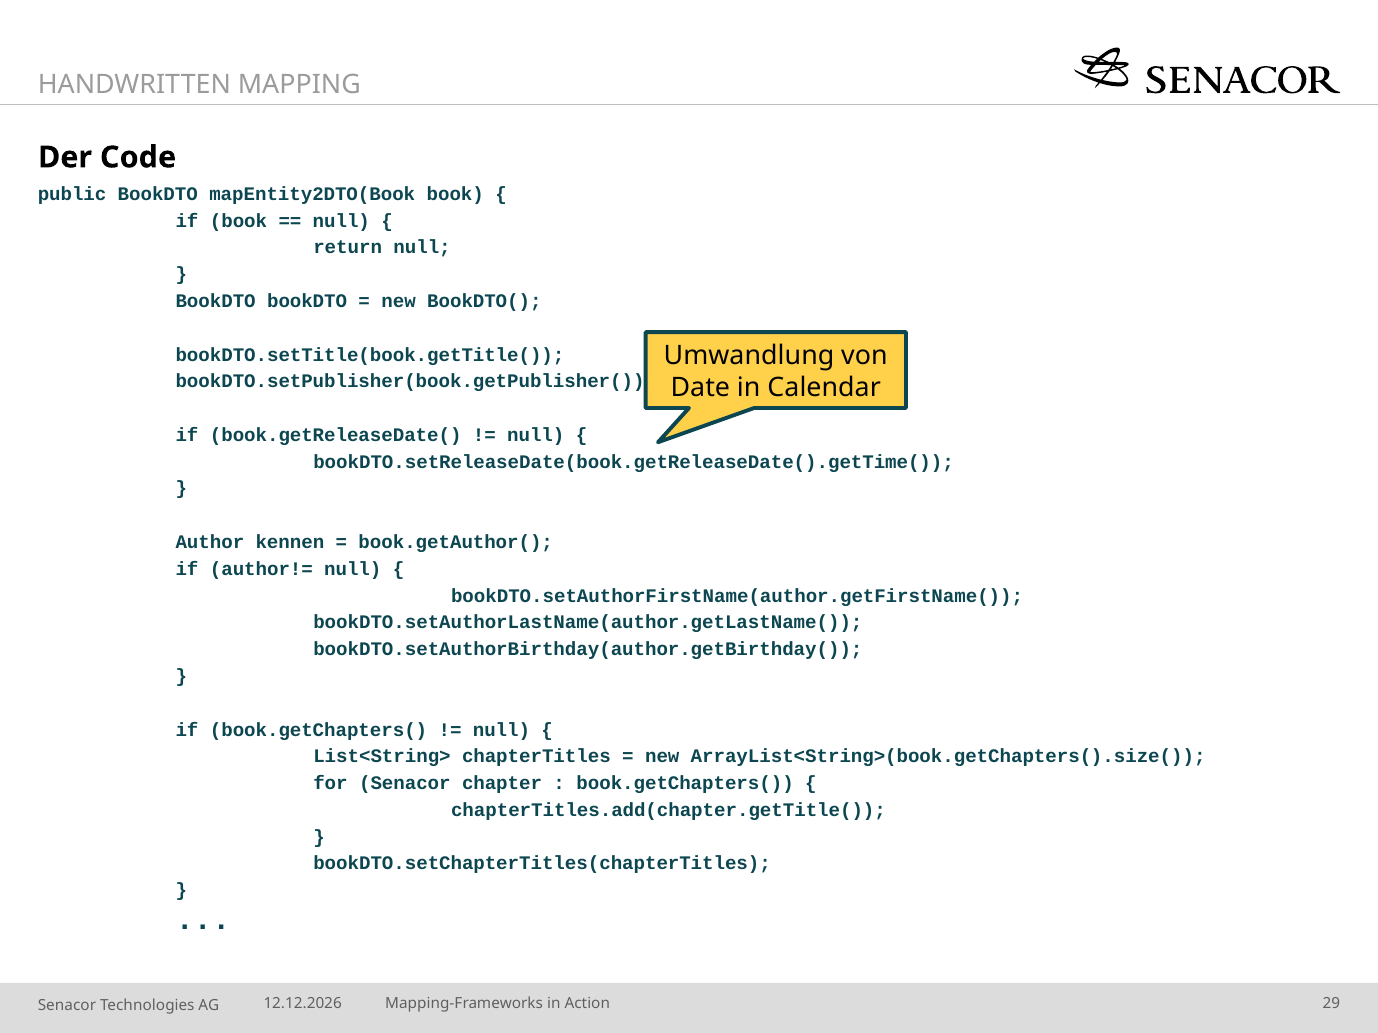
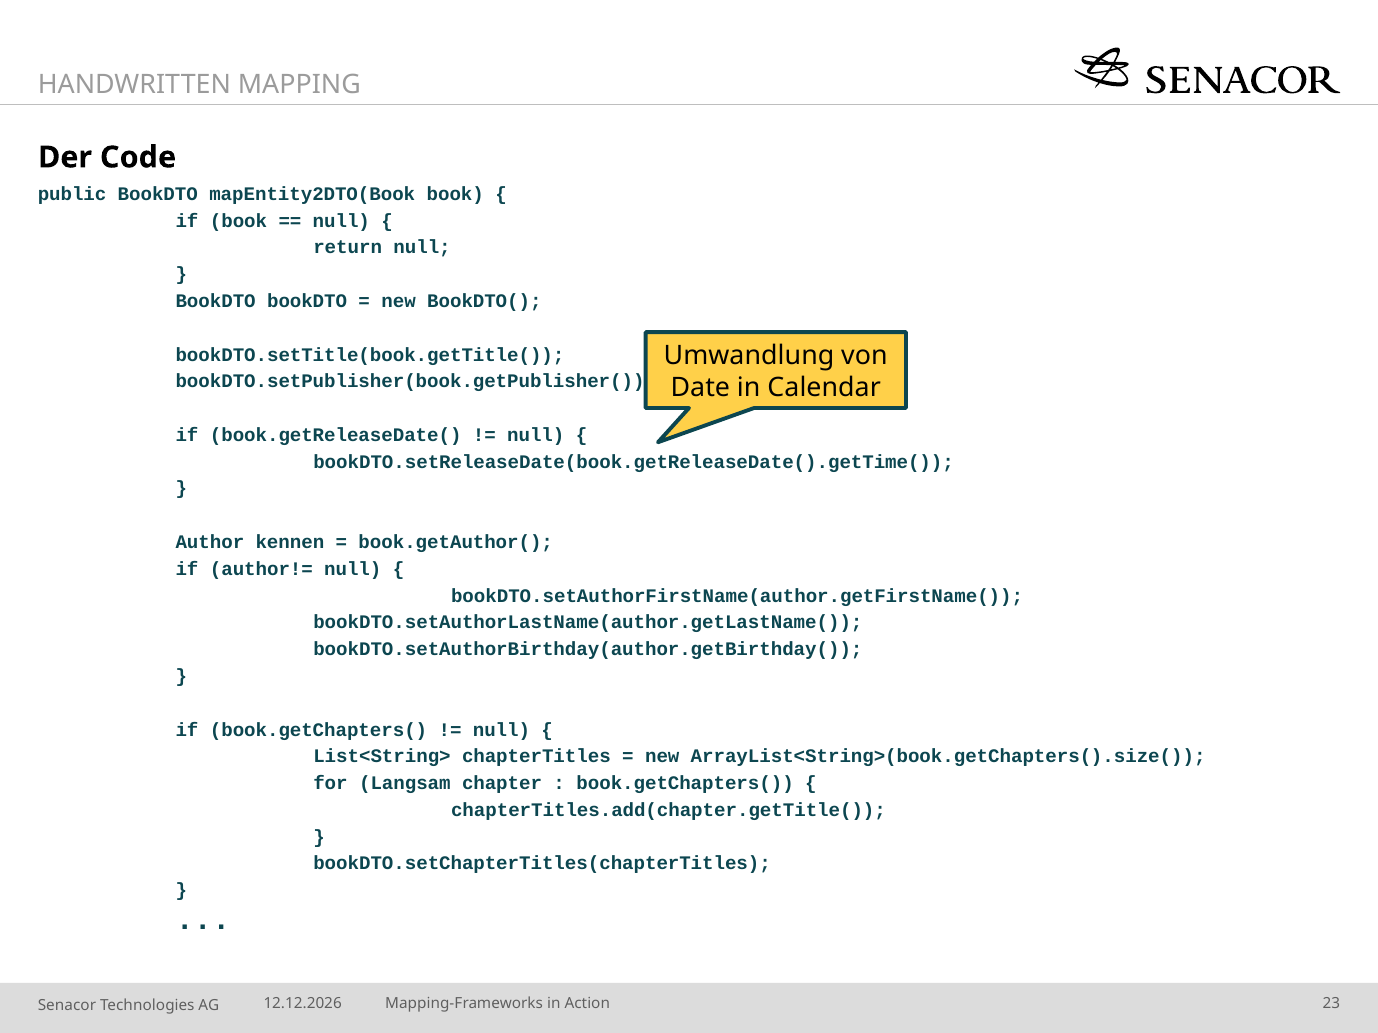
for Senacor: Senacor -> Langsam (405, 784)
29: 29 -> 23 (1331, 1003)
